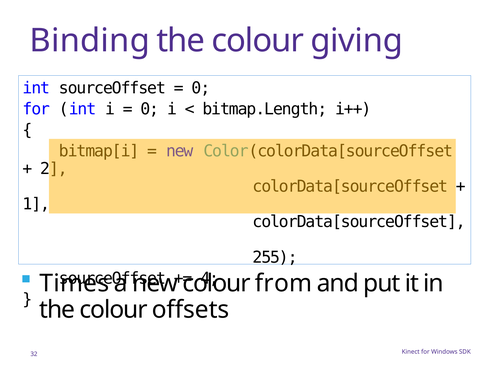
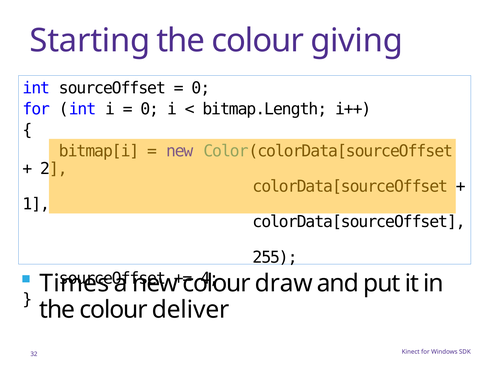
Binding: Binding -> Starting (90, 41)
from: from -> draw (284, 283)
offsets: offsets -> deliver (191, 310)
